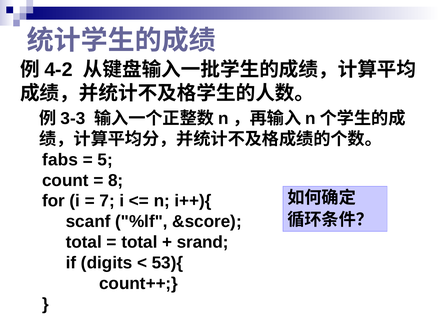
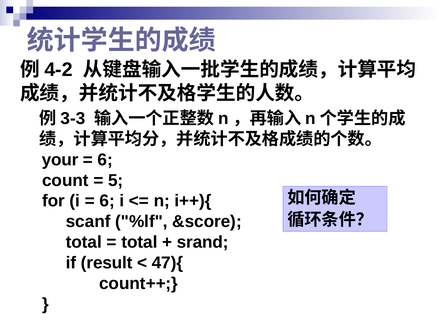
fabs: fabs -> your (60, 160)
5: 5 -> 6 (105, 160)
8: 8 -> 5 (116, 180)
7: 7 -> 6 (107, 201)
digits: digits -> result (107, 263)
53){: 53){ -> 47){ (167, 263)
